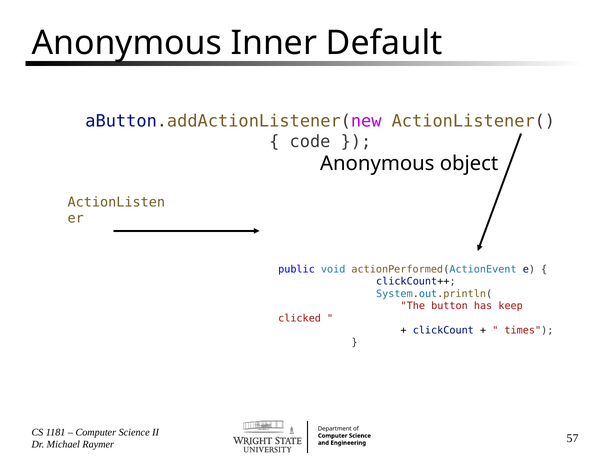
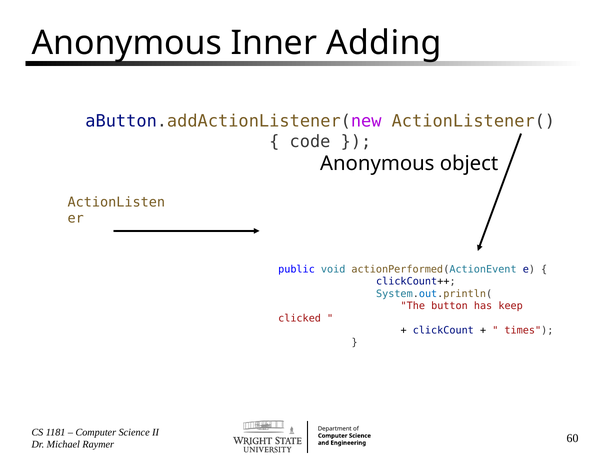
Default: Default -> Adding (384, 43)
57: 57 -> 60 (573, 438)
